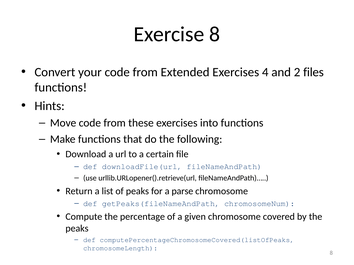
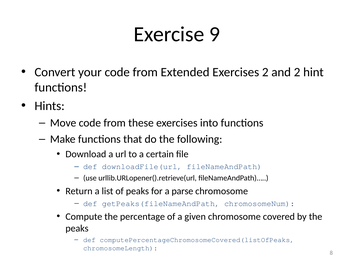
Exercise 8: 8 -> 9 (215, 34)
Exercises 4: 4 -> 2 (265, 72)
files: files -> hint (313, 72)
